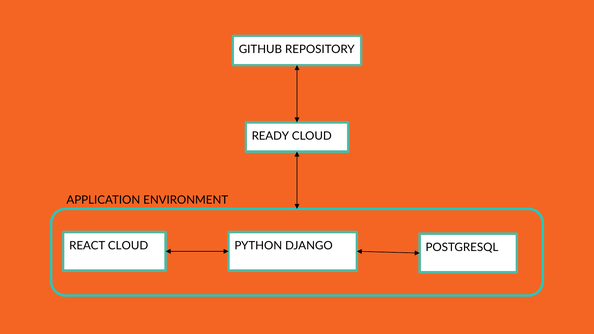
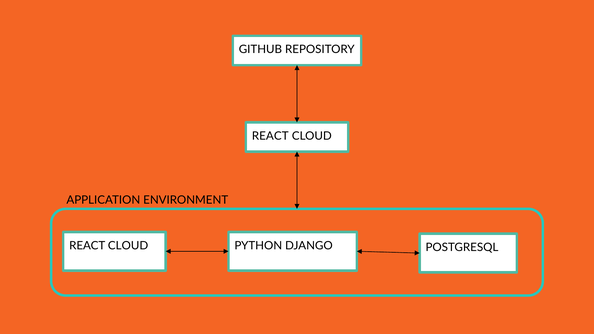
READY: READY -> REACT (270, 136)
